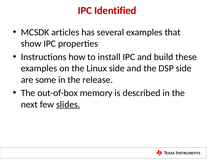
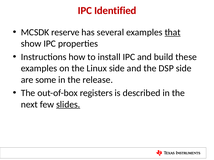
articles: articles -> reserve (65, 32)
that underline: none -> present (173, 32)
memory: memory -> registers (96, 93)
